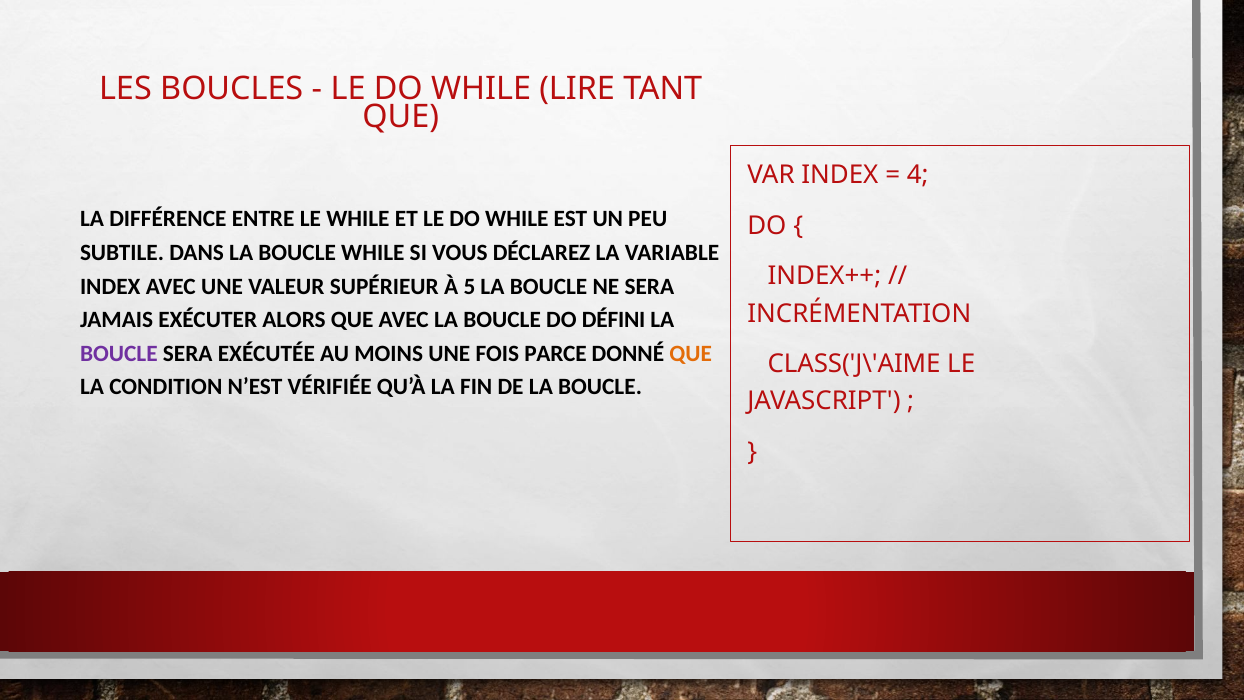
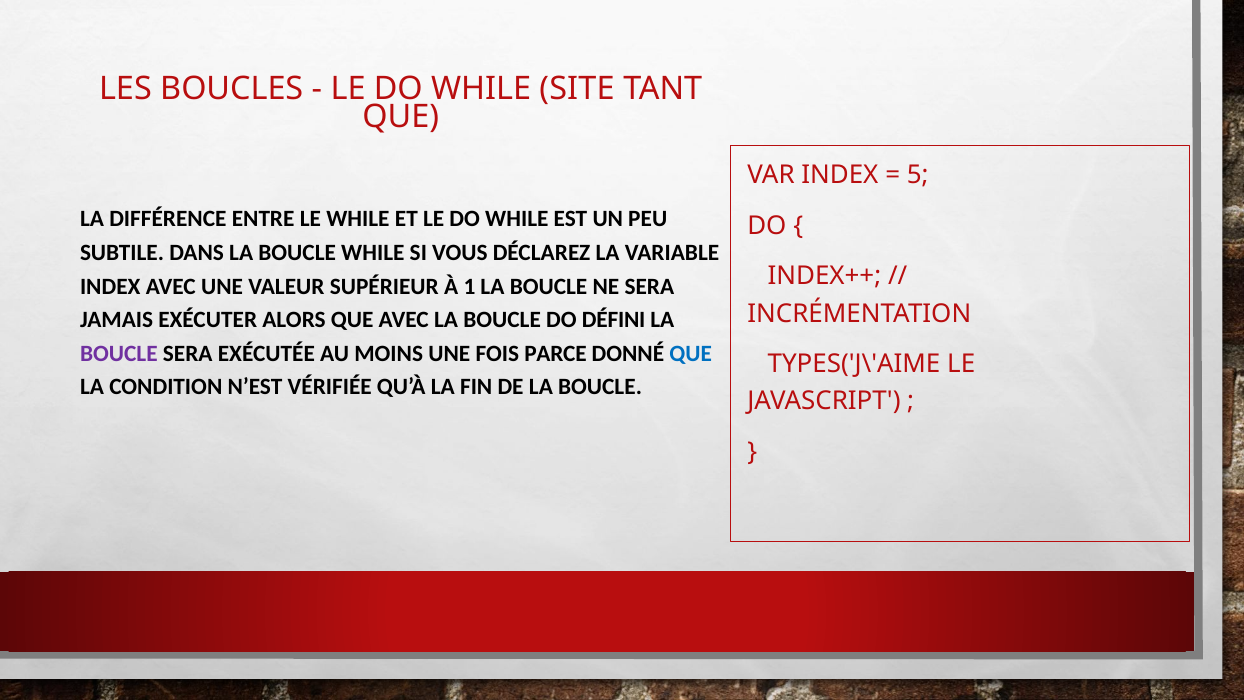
LIRE: LIRE -> SITE (577, 89)
4: 4 -> 5 (918, 175)
5: 5 -> 1 (469, 286)
QUE colour: orange -> blue (691, 353)
CLASS('J\'AIME: CLASS('J\'AIME -> TYPES('J\'AIME (854, 364)
